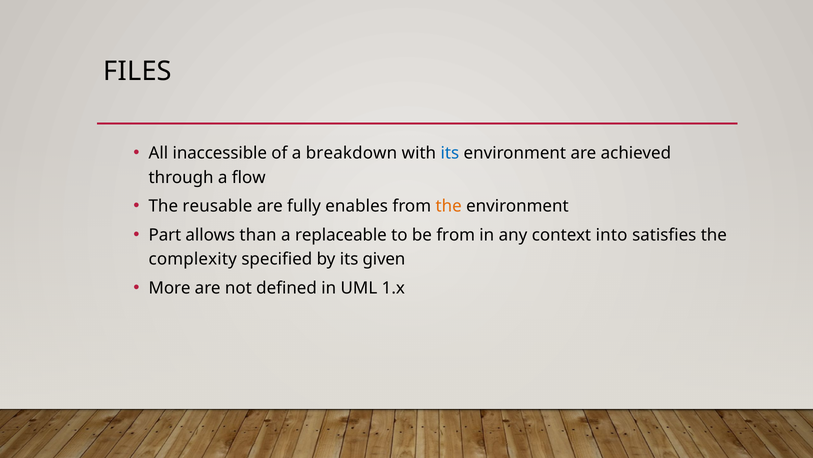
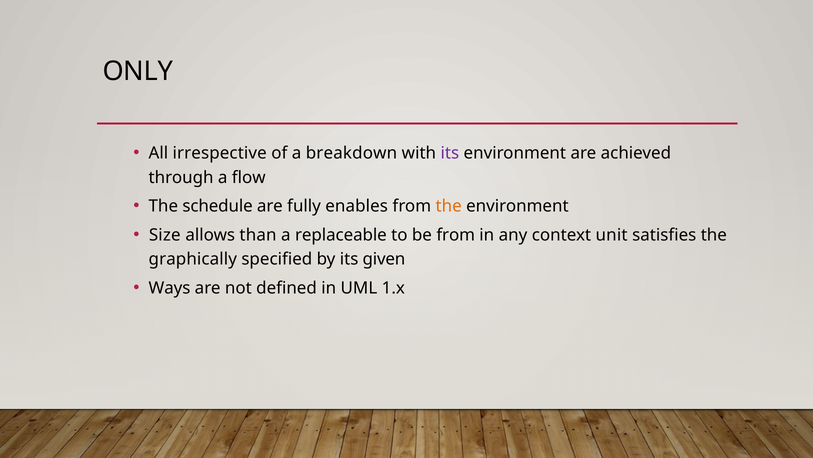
FILES: FILES -> ONLY (138, 71)
inaccessible: inaccessible -> irrespective (220, 153)
its colour: blue -> purple (450, 153)
reusable: reusable -> schedule (218, 206)
Part: Part -> Size (165, 235)
into: into -> unit (612, 235)
complexity: complexity -> graphically (193, 259)
More: More -> Ways (170, 288)
